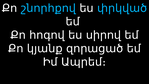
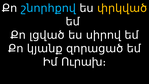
փրկված colour: light blue -> yellow (122, 8)
հոգով: հոգով -> լցված (47, 35)
Ապրեմ։: Ապրեմ։ -> Ուրախ։ (84, 62)
